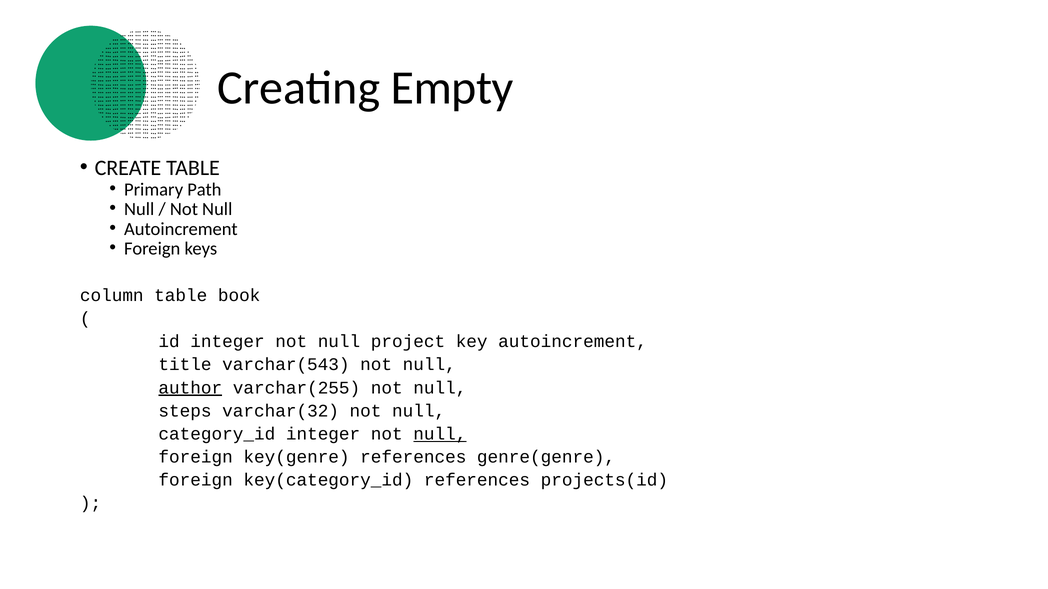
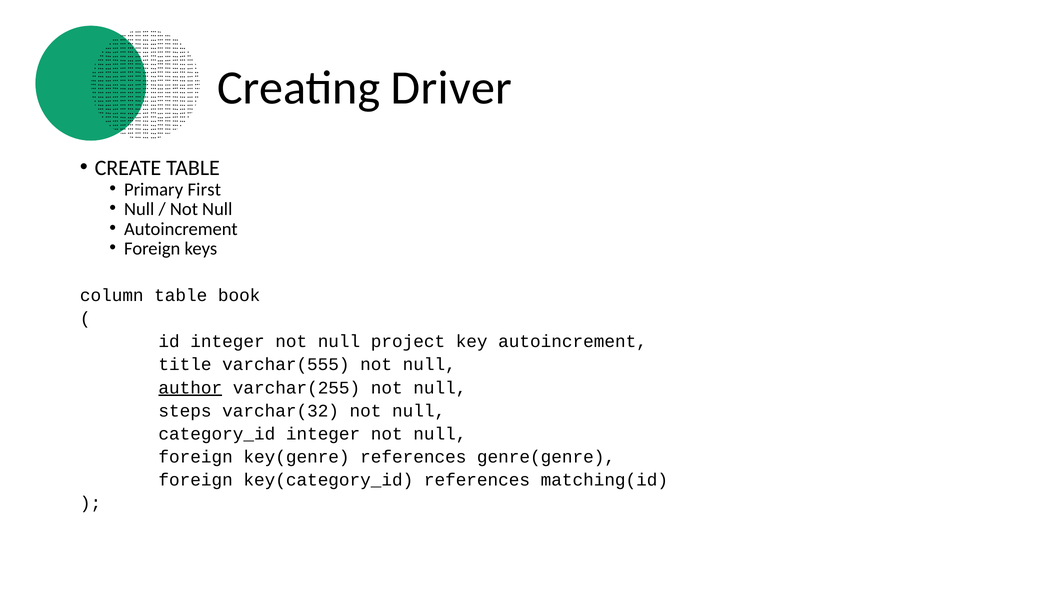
Empty: Empty -> Driver (452, 88)
Path: Path -> First (204, 190)
varchar(543: varchar(543 -> varchar(555 (286, 365)
null underline: present -> none (440, 434)
projects(id: projects(id -> matching(id (604, 480)
